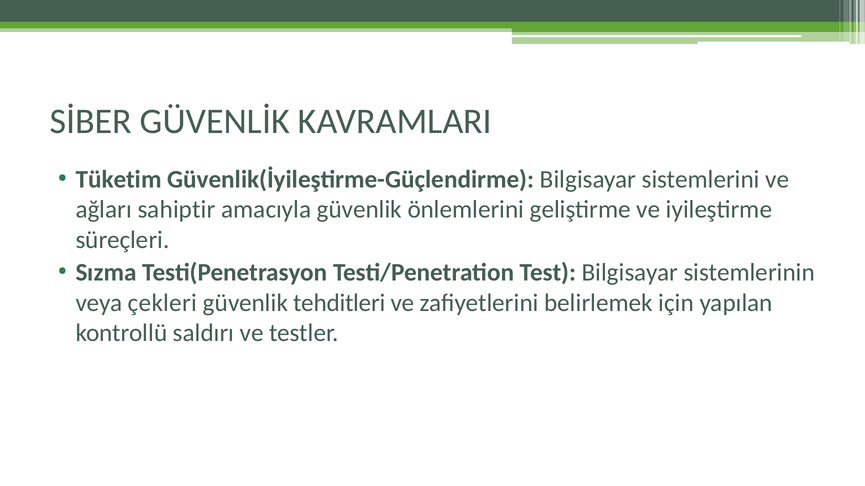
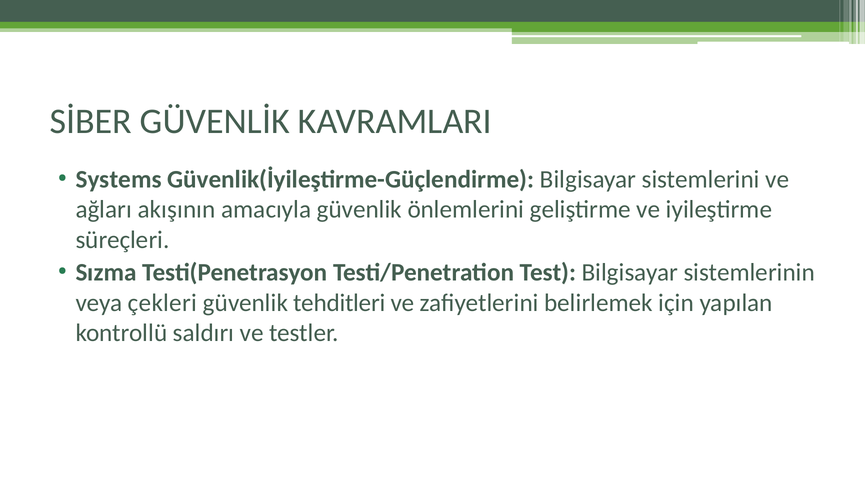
Tüketim: Tüketim -> Systems (119, 180)
sahiptir: sahiptir -> akışının (176, 210)
